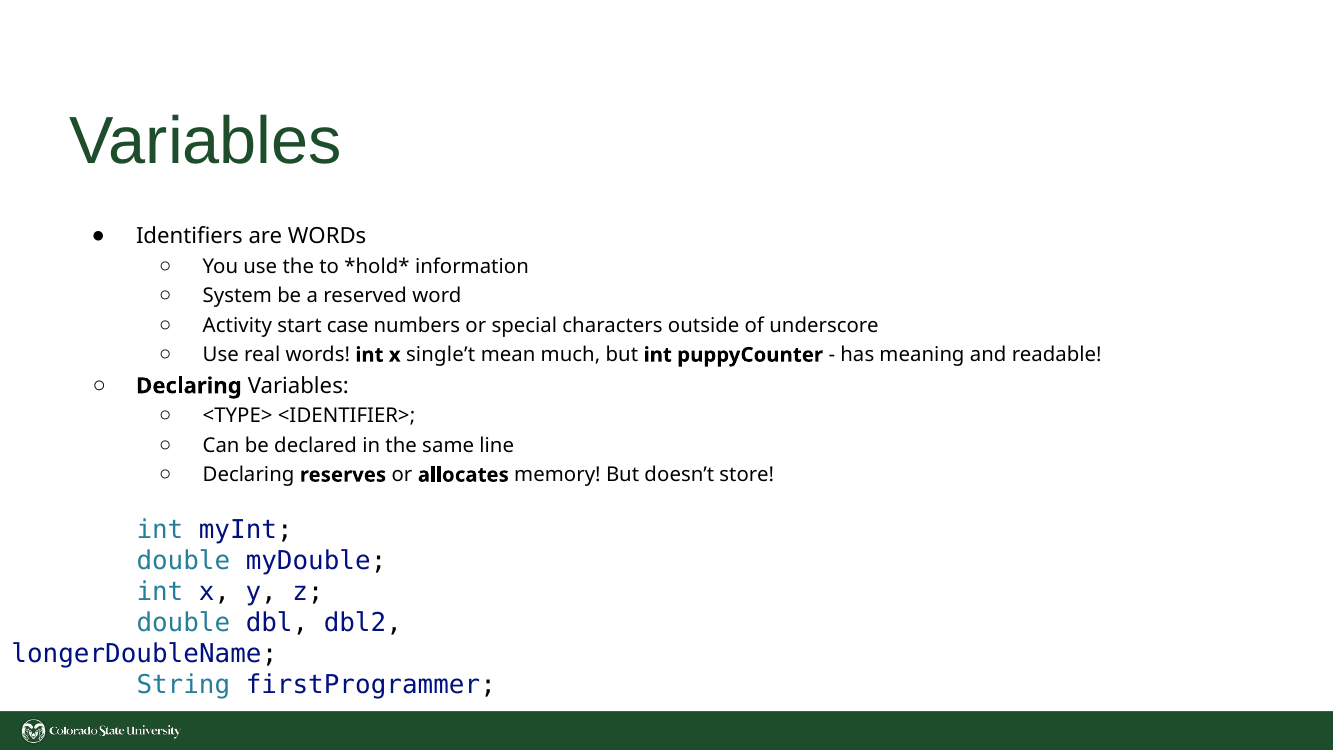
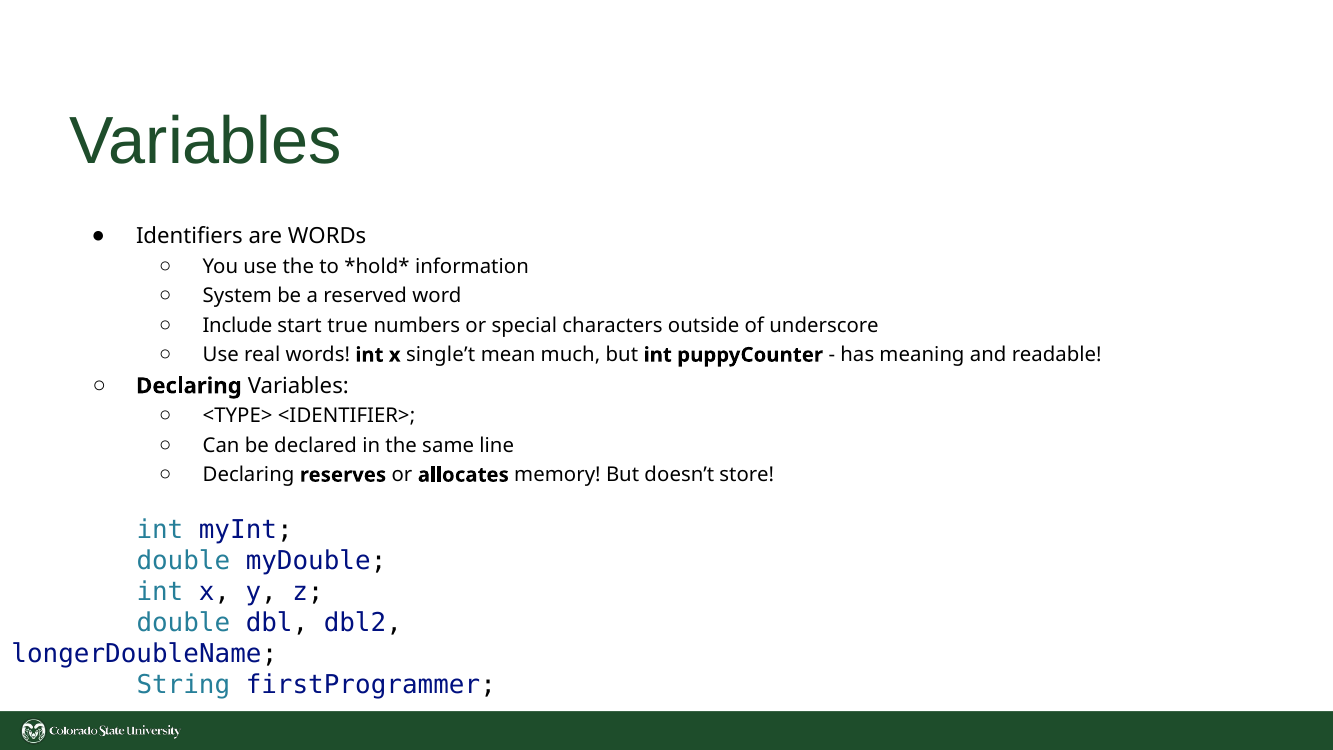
Activity: Activity -> Include (237, 326)
case: case -> true (348, 326)
